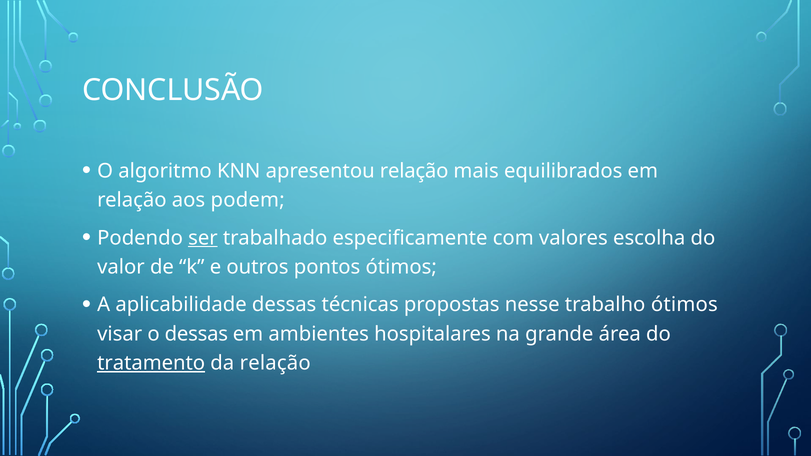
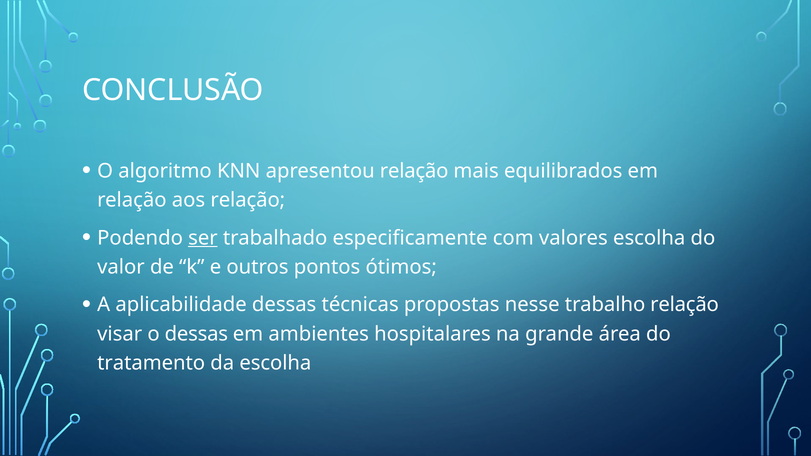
aos podem: podem -> relação (248, 200)
trabalho ótimos: ótimos -> relação (685, 305)
tratamento underline: present -> none (151, 363)
da relação: relação -> escolha (275, 363)
